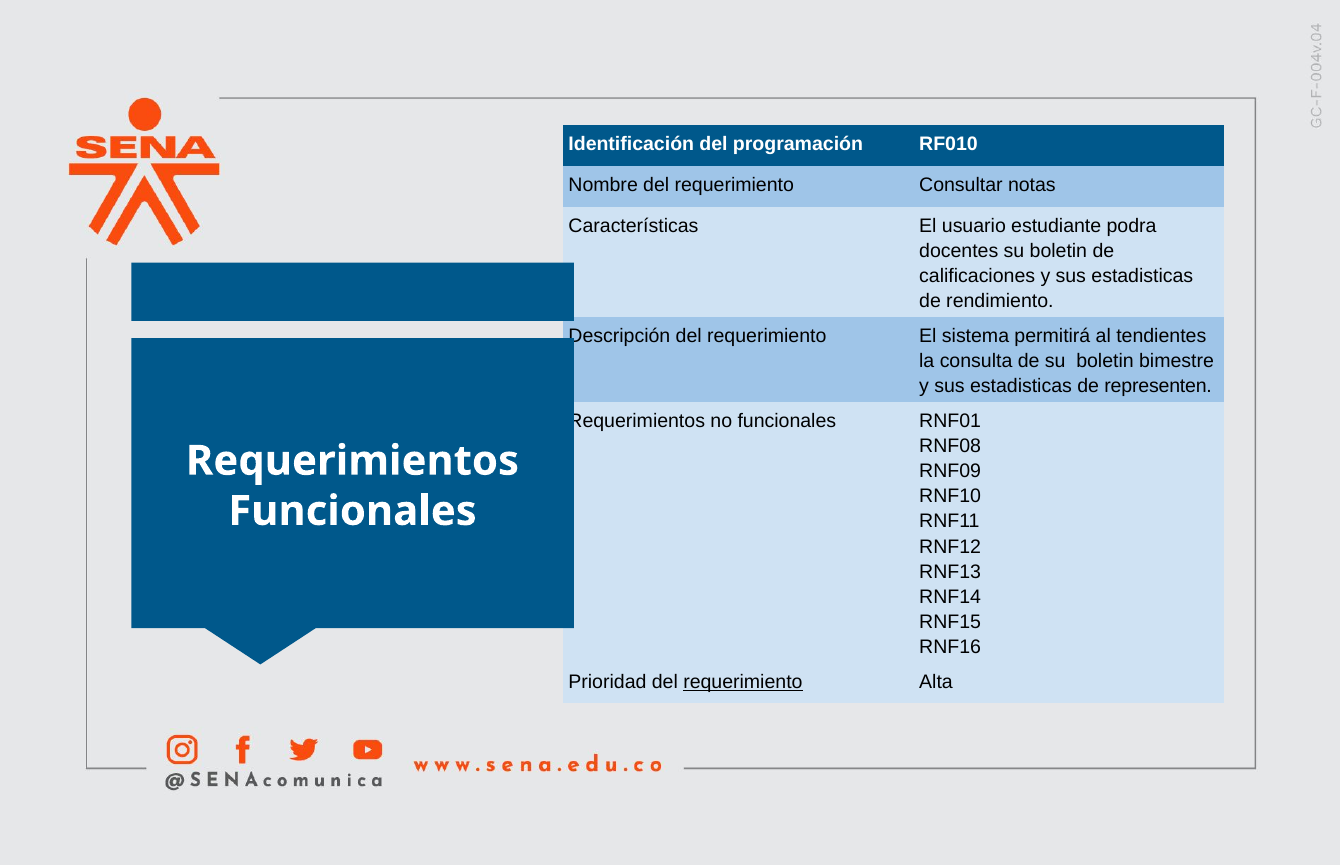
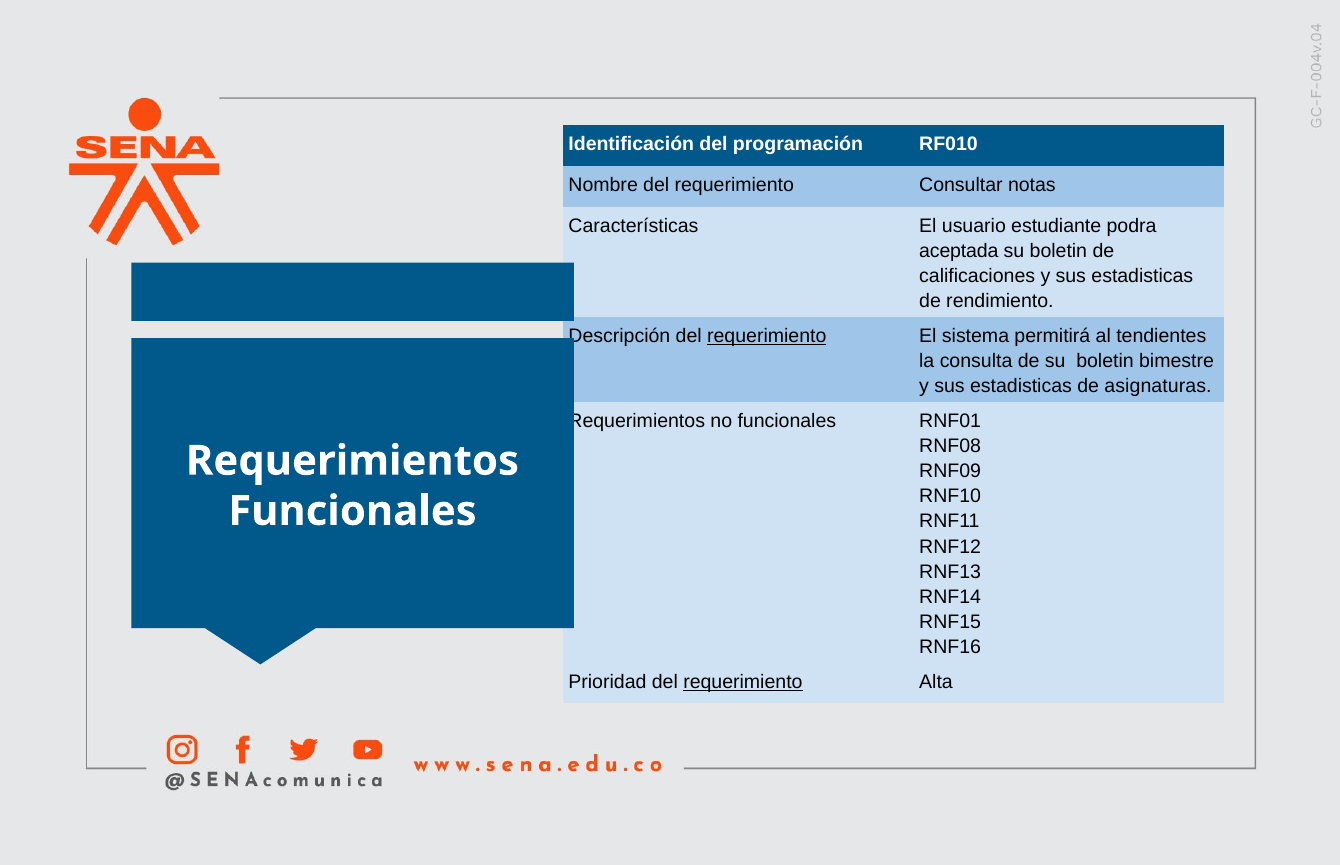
docentes: docentes -> aceptada (959, 251)
requerimiento underline: none -> present (767, 336)
representen: representen -> asignaturas (1158, 387)
